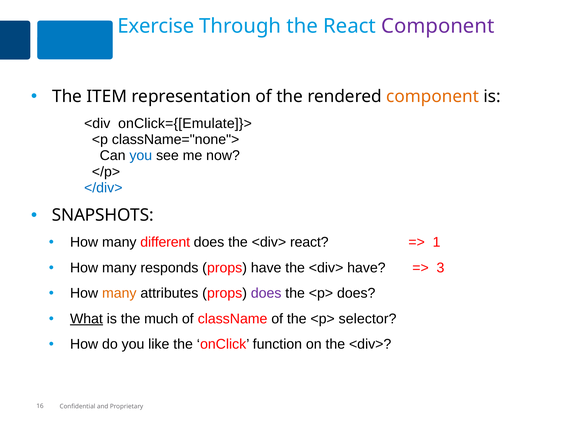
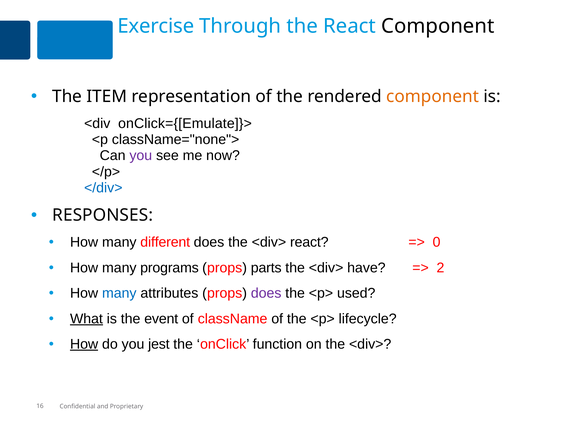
Component colour: purple -> black (438, 26)
you colour: blue -> purple (141, 156)
SNAPSHOTS: SNAPSHOTS -> RESPONSES (103, 215)
1: 1 -> 0 (437, 242)
responds: responds -> programs (169, 268)
props have: have -> parts (266, 268)
3: 3 -> 2 (440, 268)
many colour: orange -> blue (119, 293)
<p> does: does -> used (356, 293)
much: much -> event (161, 319)
selector: selector -> lifecycle (368, 319)
How underline: none -> present (84, 344)
like: like -> jest (159, 344)
